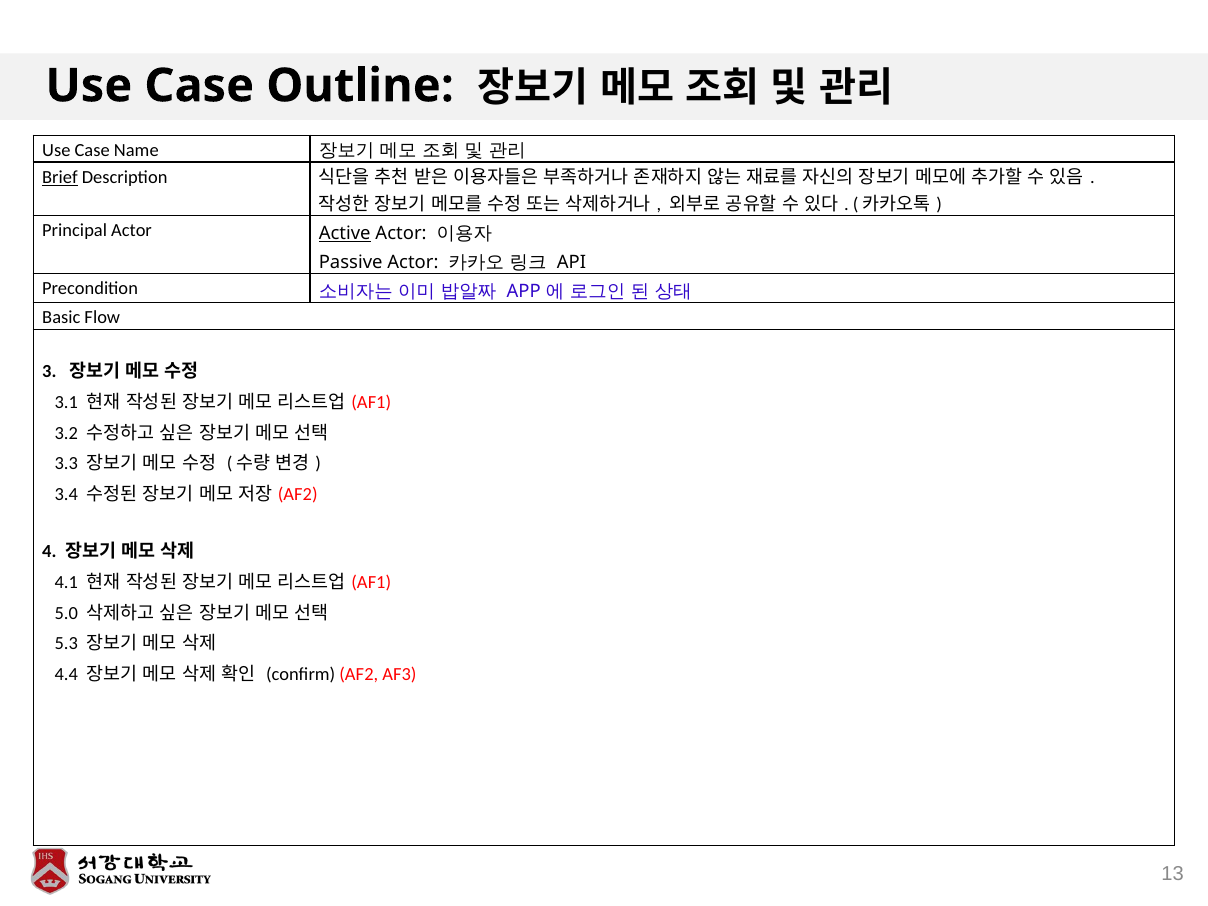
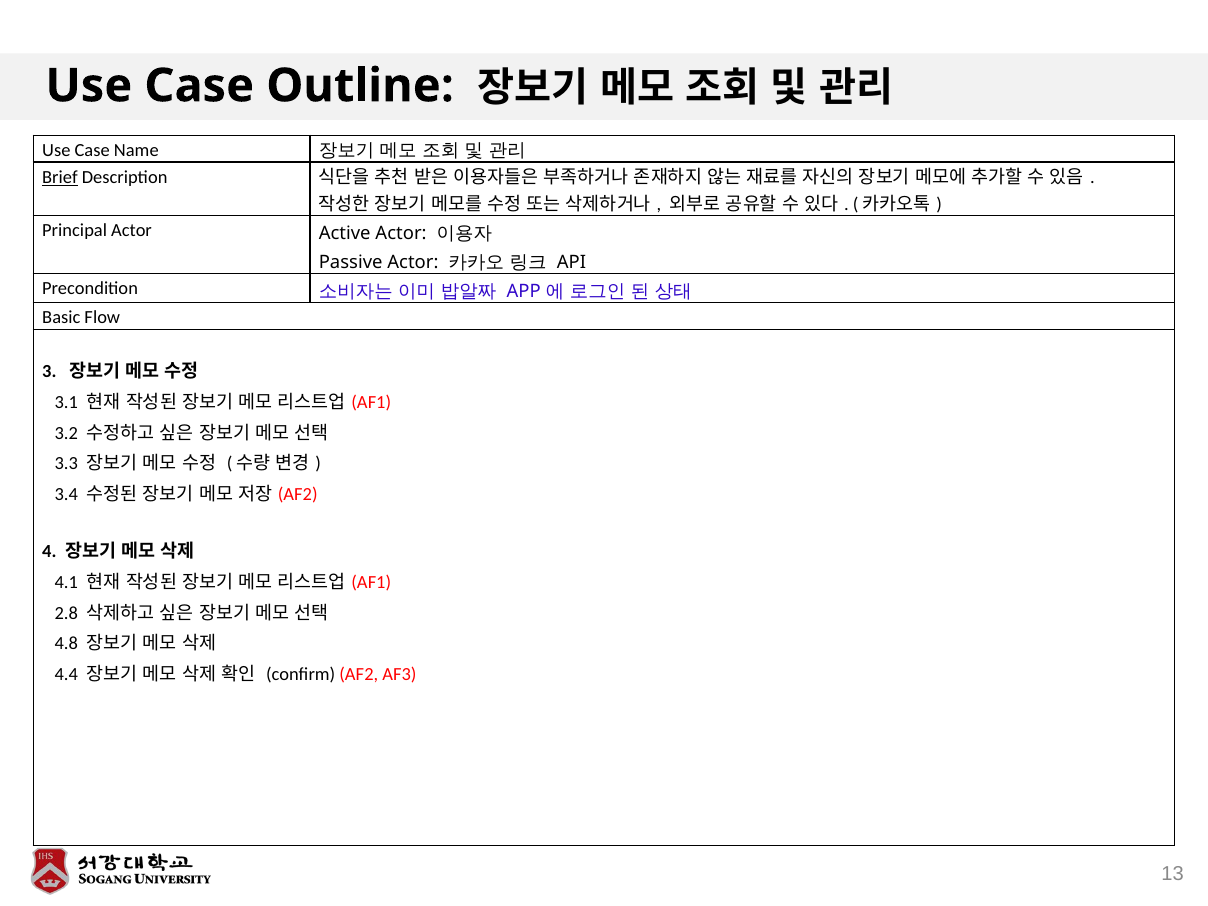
Active underline: present -> none (345, 233)
5.0: 5.0 -> 2.8 (66, 613)
5.3: 5.3 -> 4.8 (66, 644)
